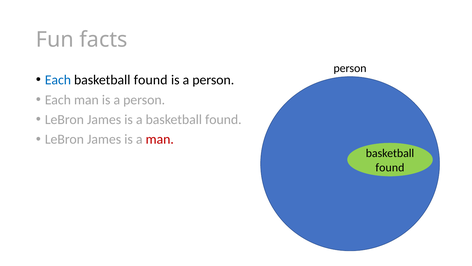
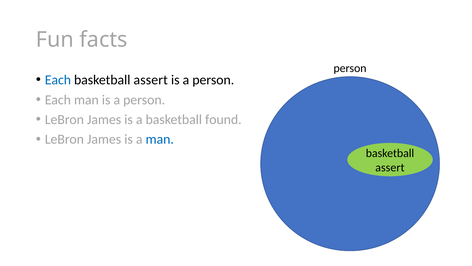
found: found -> assert (151, 80)
man colour: red -> blue (160, 139)
found: found -> assert (390, 167)
